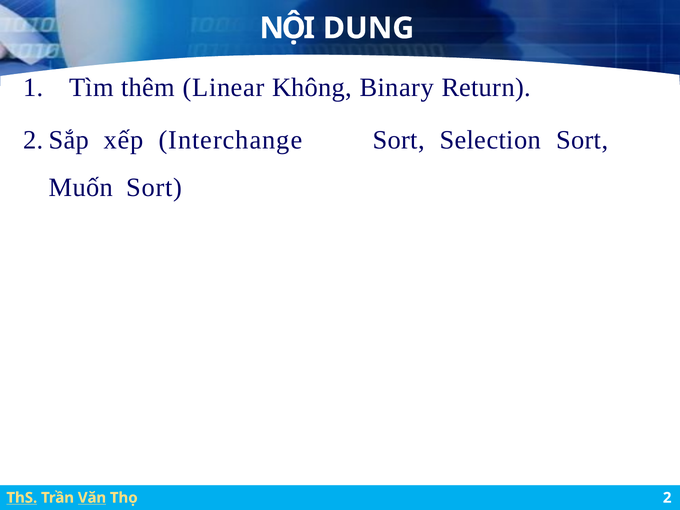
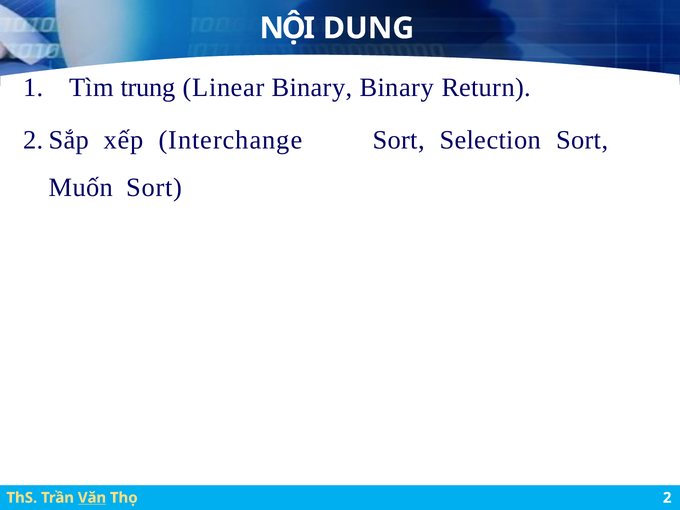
thêm: thêm -> trung (148, 87)
Linear Không: Không -> Binary (312, 87)
ThS underline: present -> none (22, 498)
